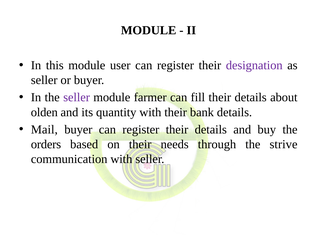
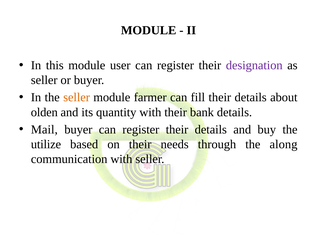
seller colour: purple -> orange (77, 97)
orders: orders -> utilize (46, 144)
strive: strive -> along (284, 144)
